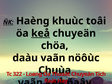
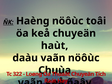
Haèng khuùc: khuùc -> nöôùc (68, 21)
keå underline: present -> none (41, 33)
chöa: chöa -> haùt (55, 46)
